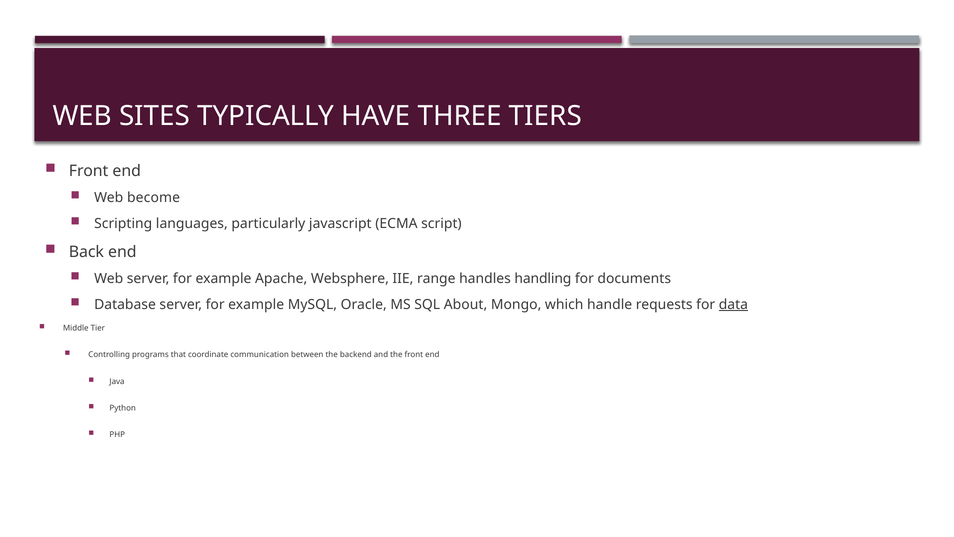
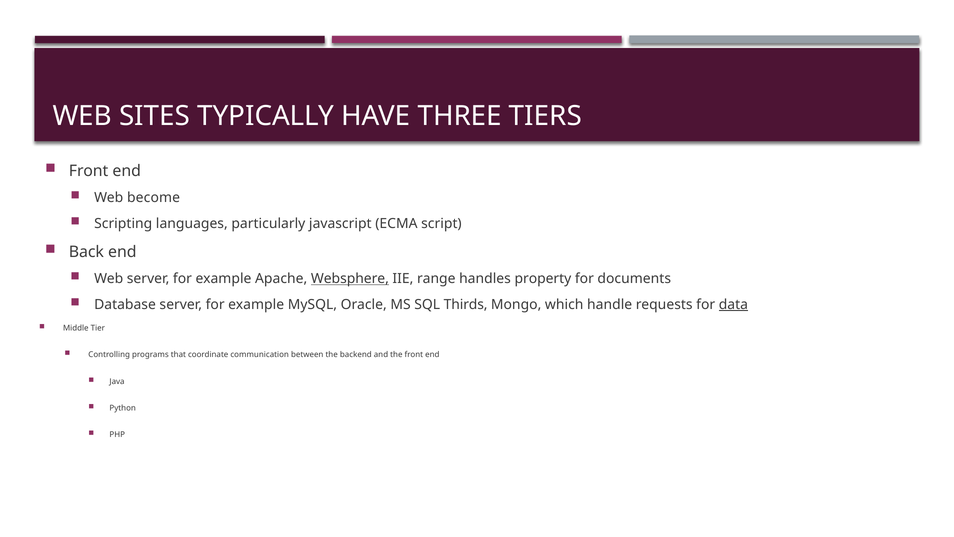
Websphere underline: none -> present (350, 279)
handling: handling -> property (543, 279)
About: About -> Thirds (466, 304)
